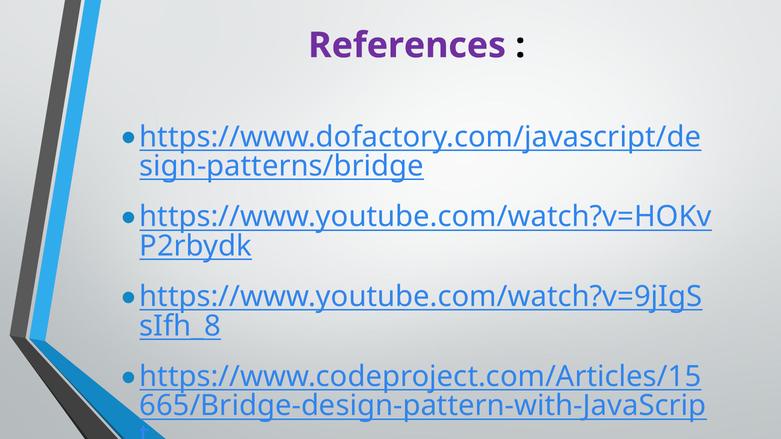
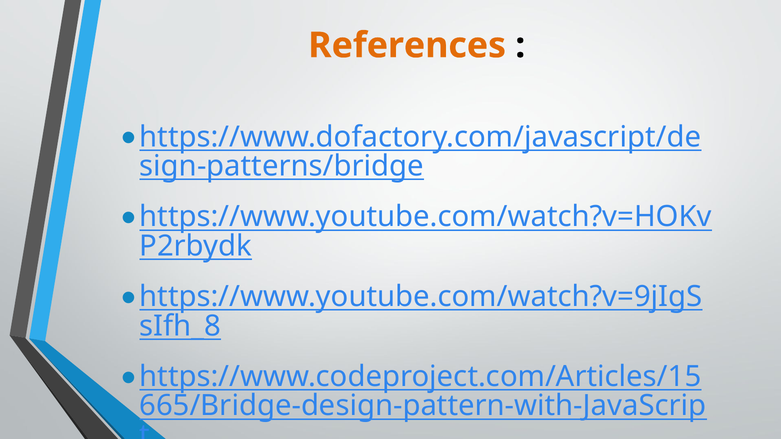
References colour: purple -> orange (407, 45)
